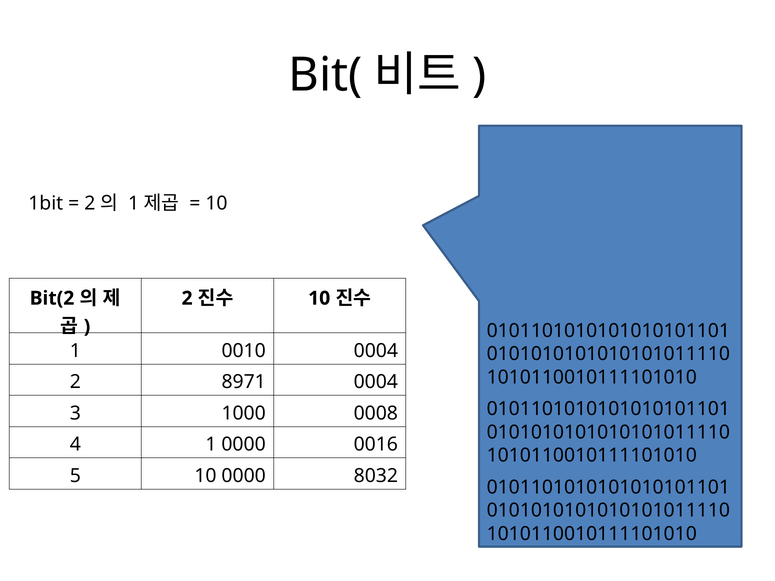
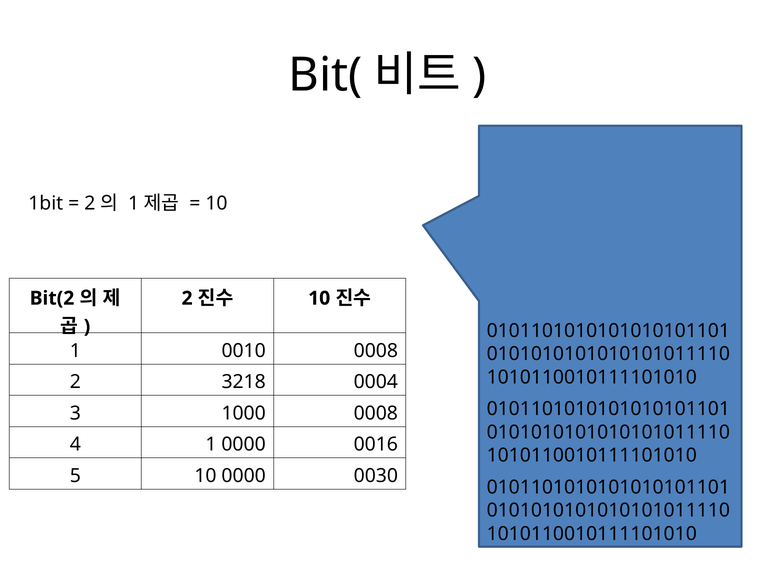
0010 0004: 0004 -> 0008 (376, 351)
8971: 8971 -> 3218 (244, 382)
8032: 8032 -> 0030 (376, 476)
